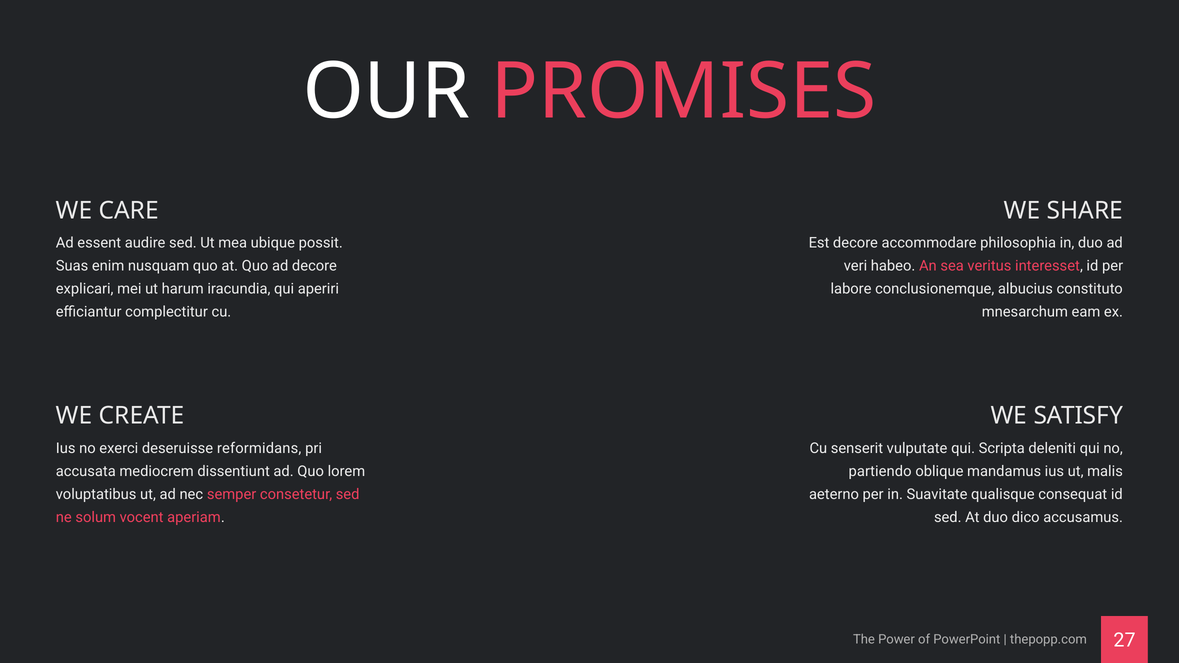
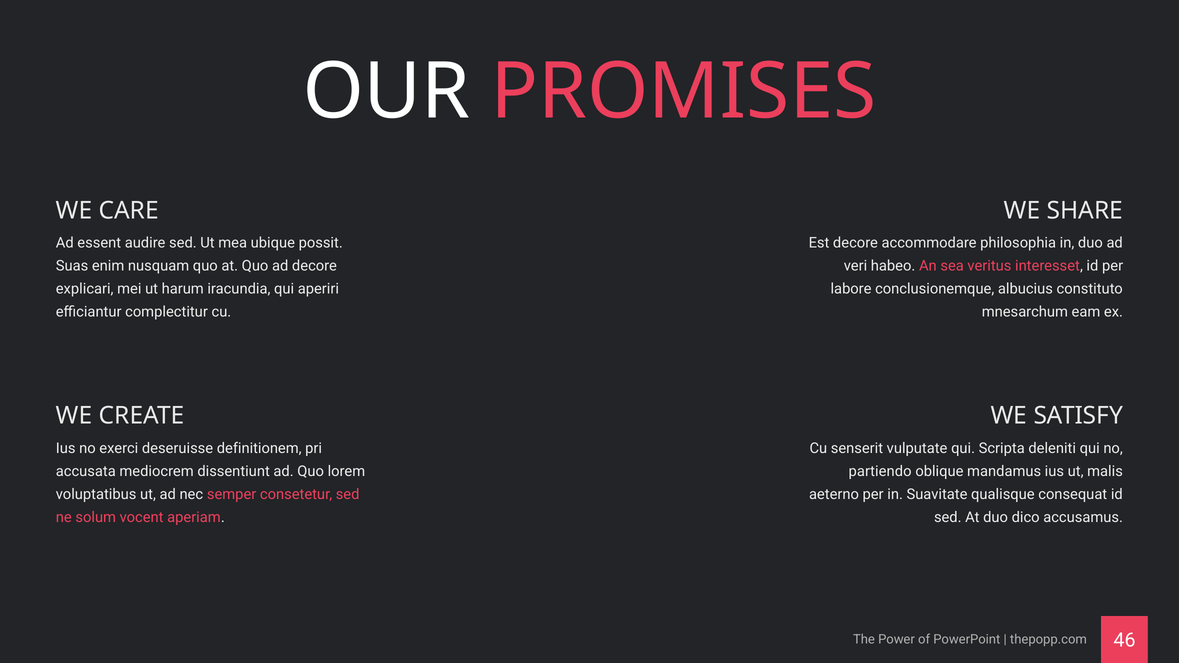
reformidans: reformidans -> definitionem (259, 448)
27: 27 -> 46 (1125, 640)
